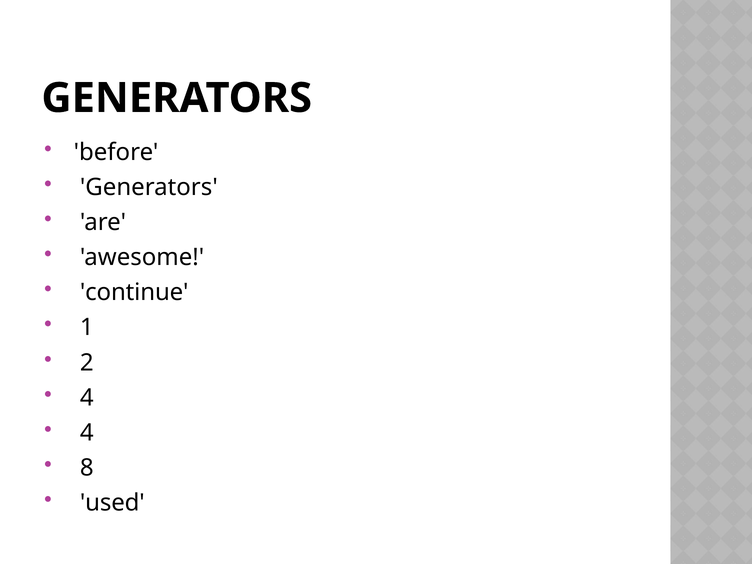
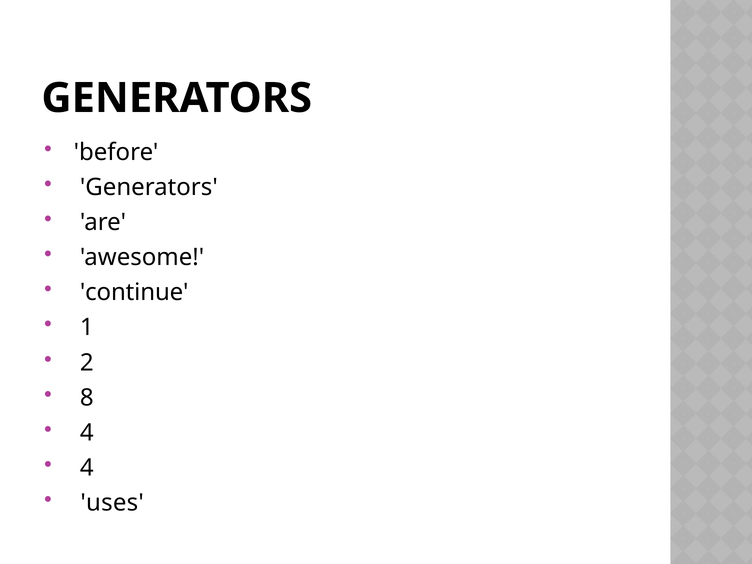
4: 4 -> 8 (87, 398)
8: 8 -> 4 (87, 468)
used: used -> uses (112, 503)
